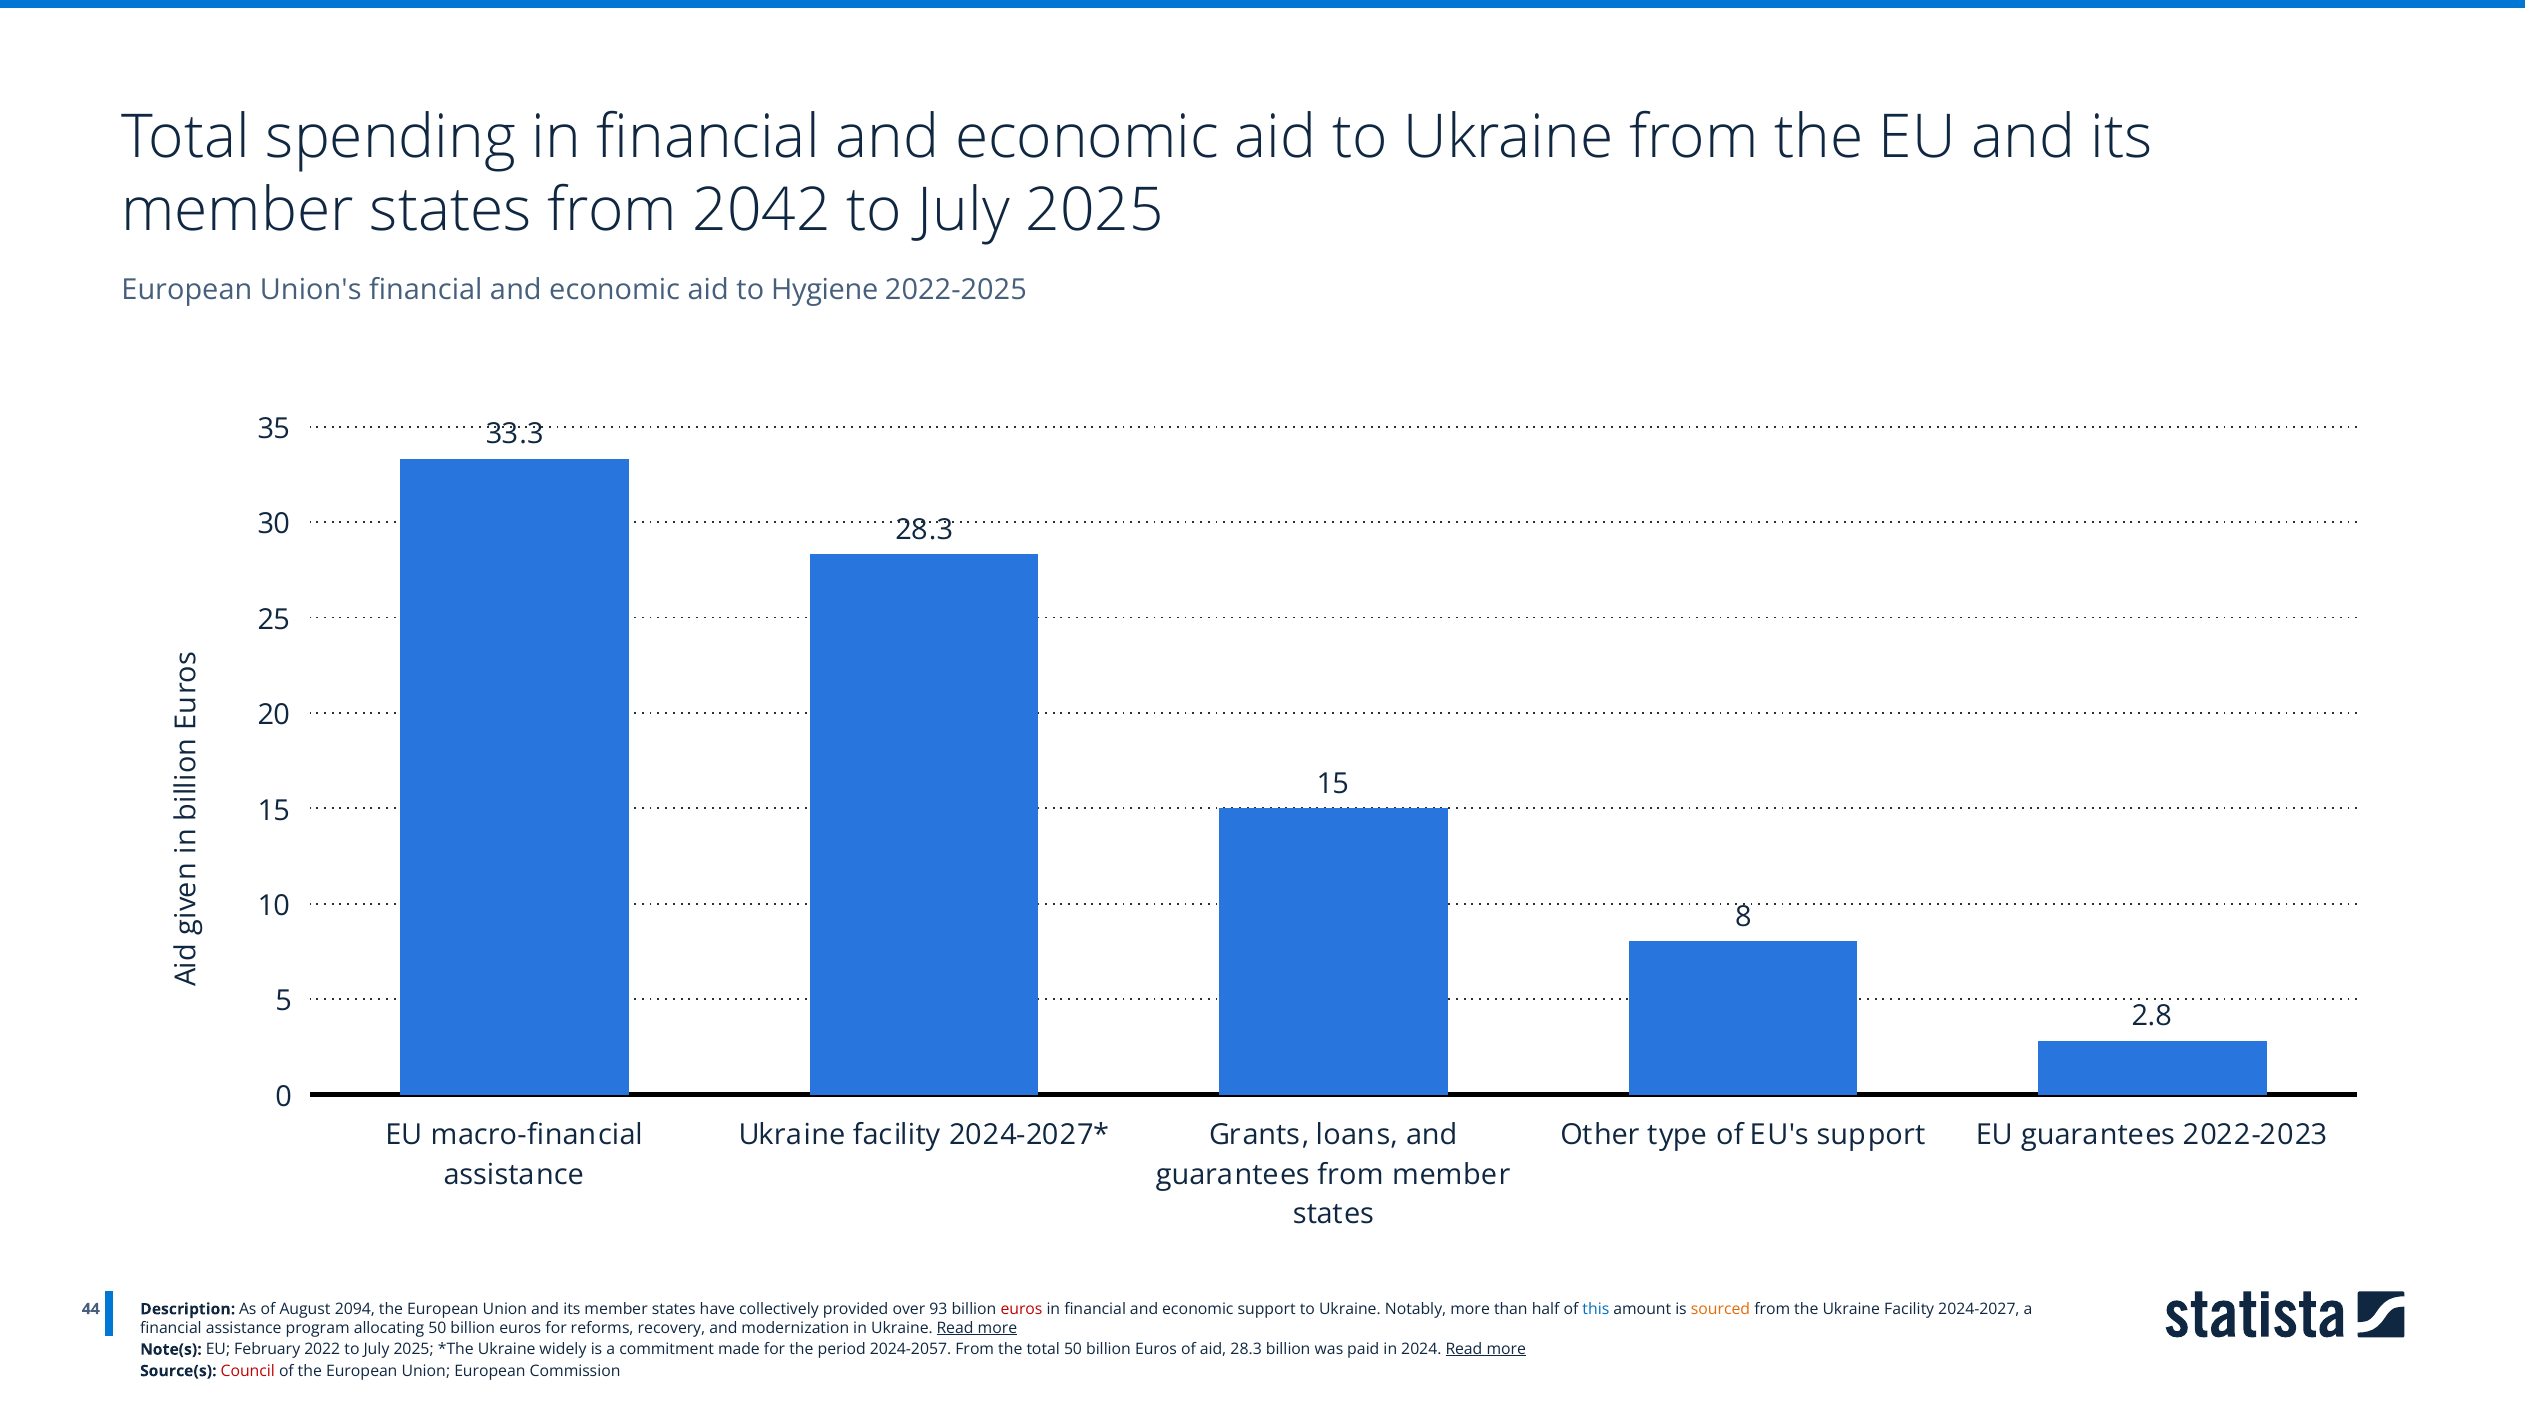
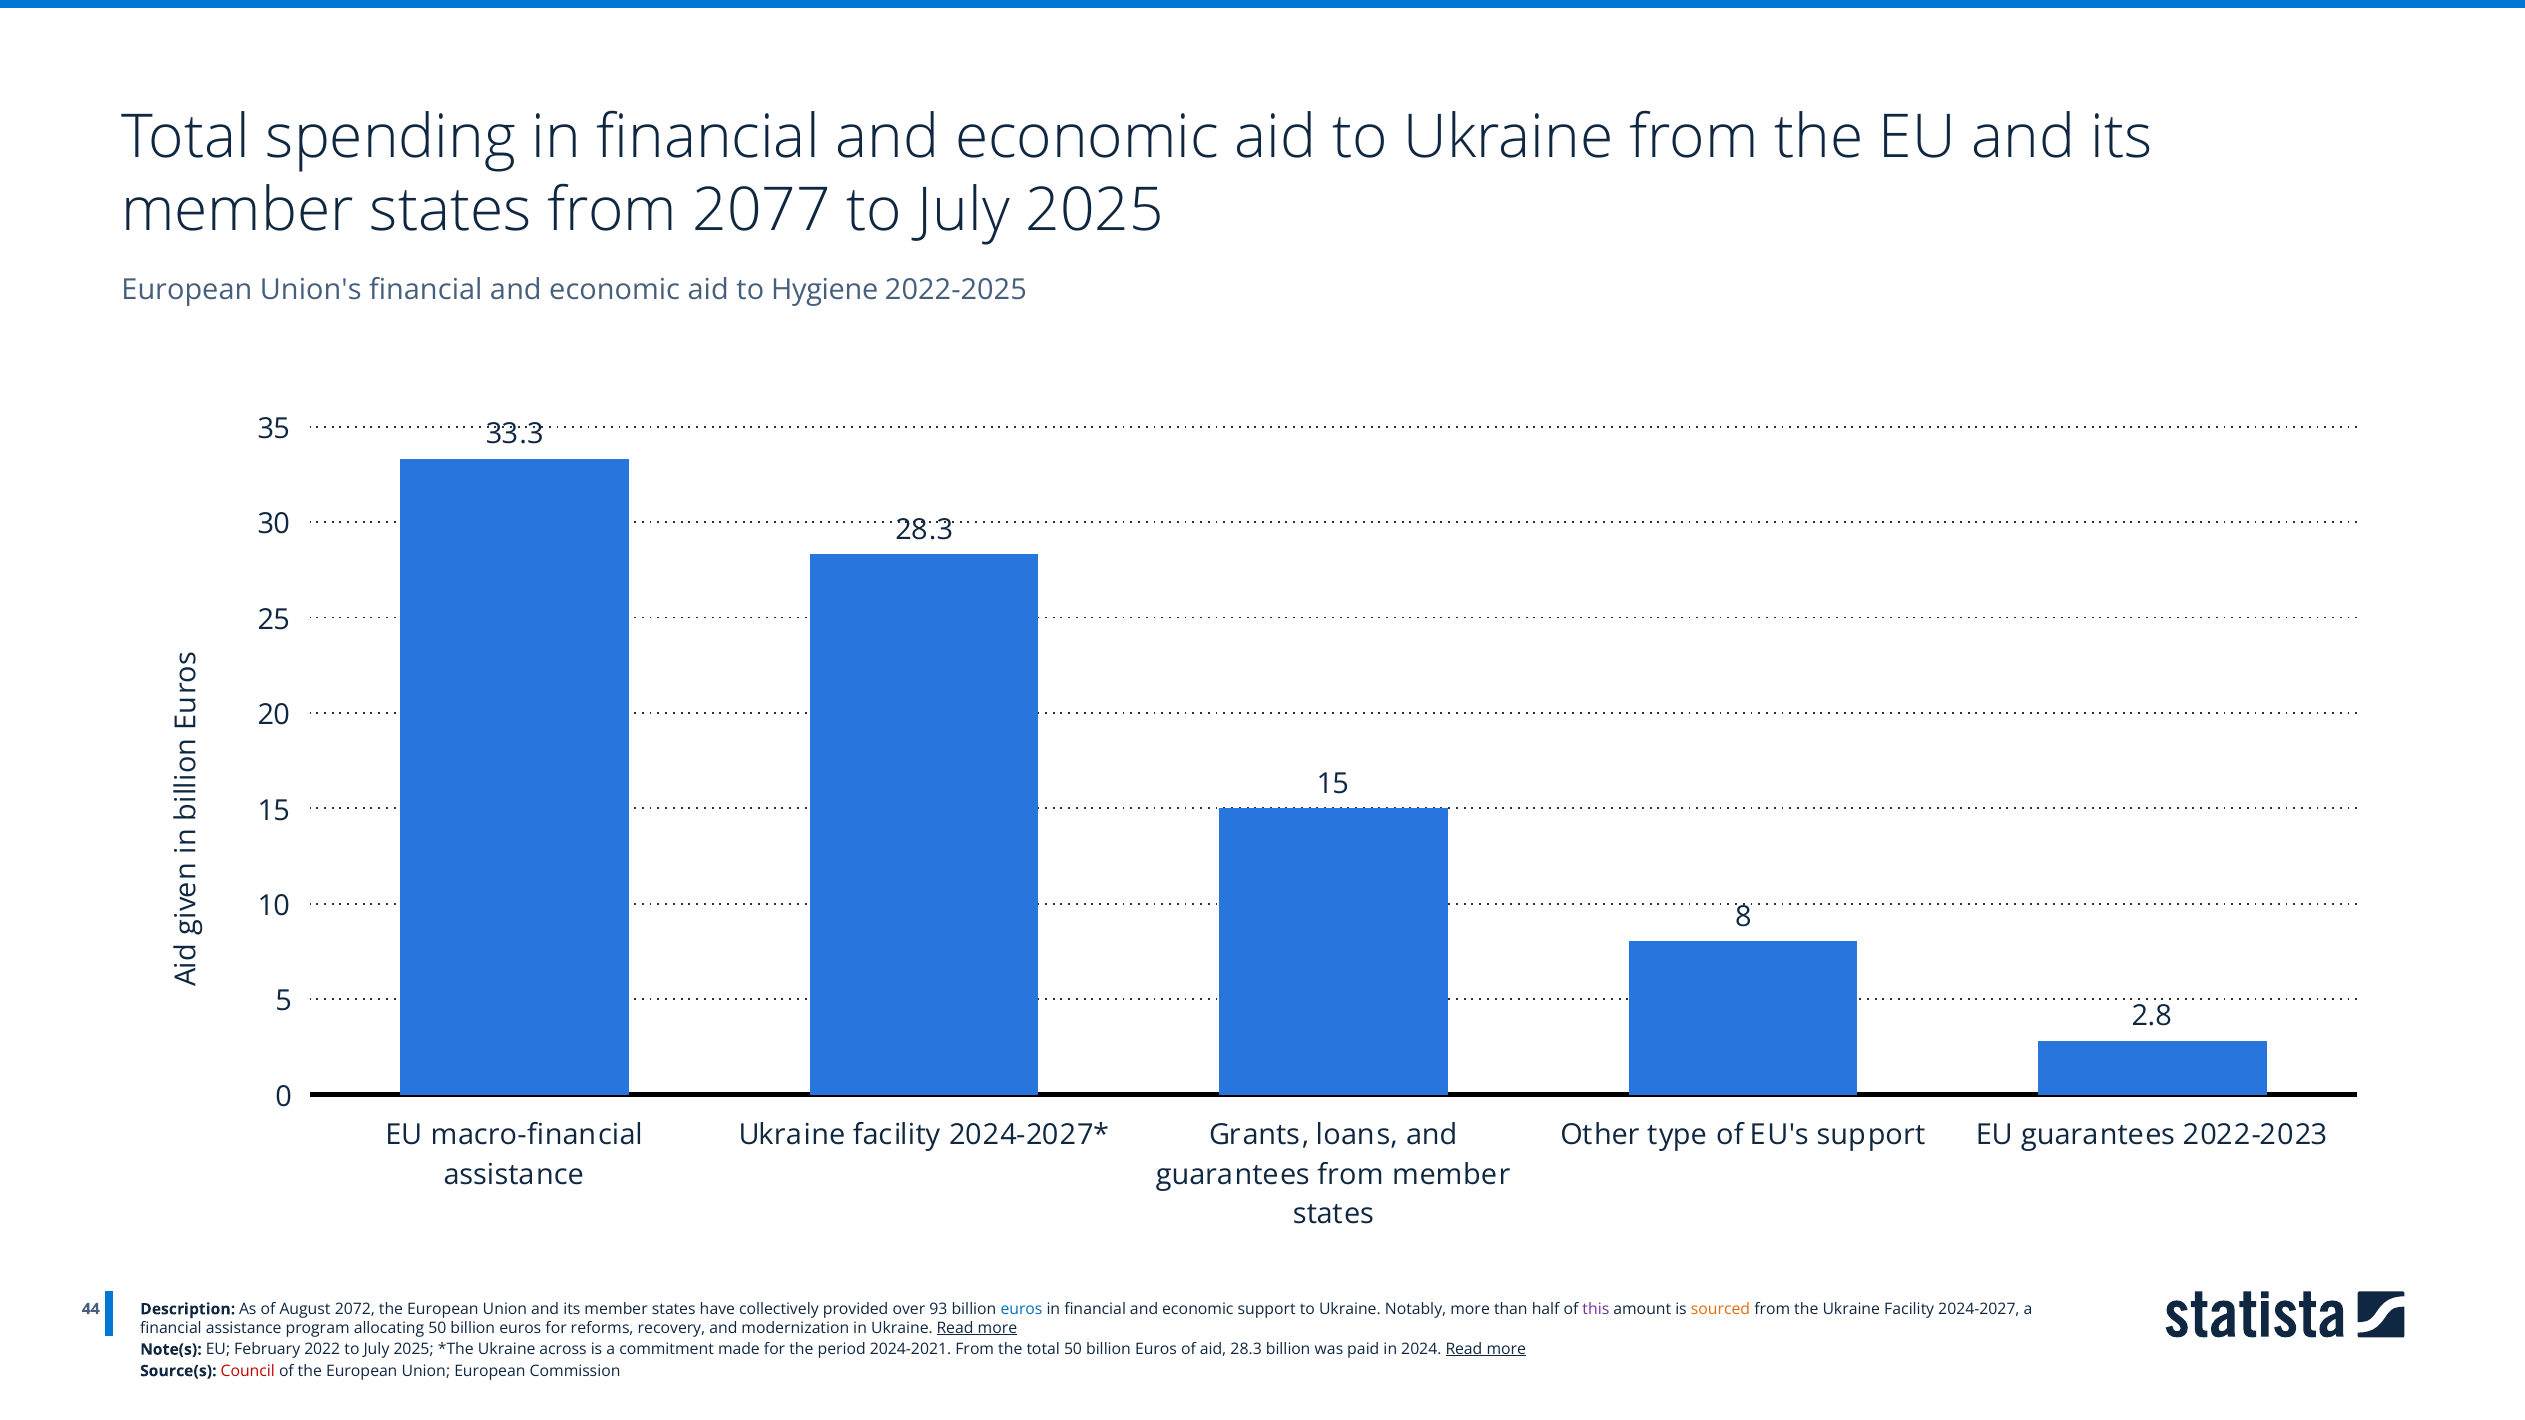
2042: 2042 -> 2077 (762, 211)
2094: 2094 -> 2072 (355, 1309)
euros colour: red -> blue (1022, 1309)
this colour: blue -> purple (1596, 1309)
widely: widely -> across (563, 1350)
2024-2057: 2024-2057 -> 2024-2021 (911, 1350)
